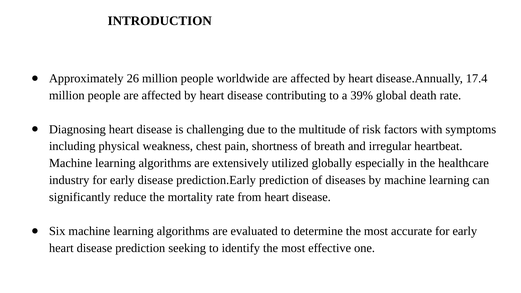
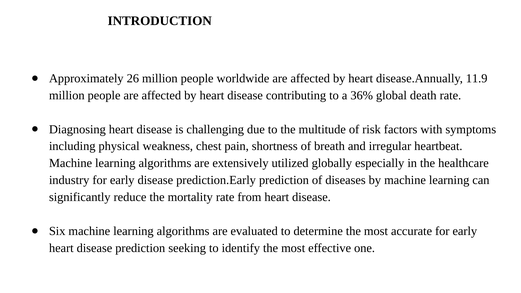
17.4: 17.4 -> 11.9 (477, 78)
39%: 39% -> 36% (362, 95)
